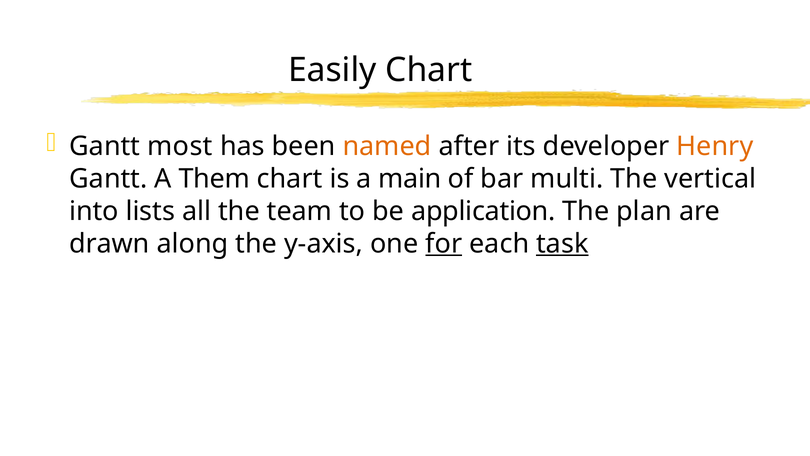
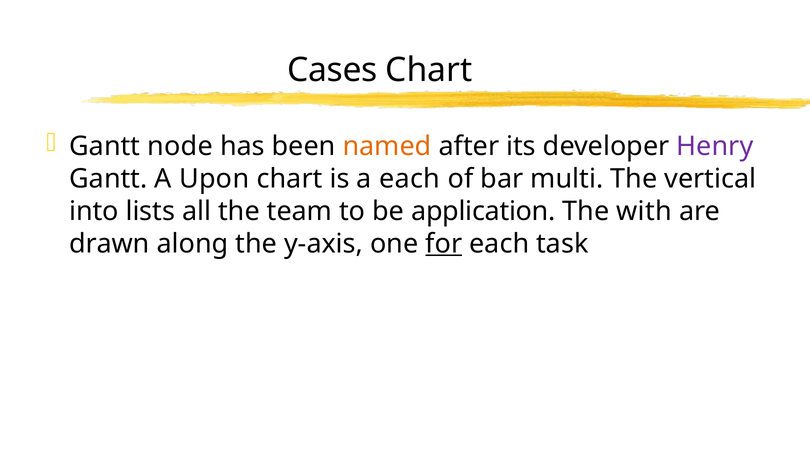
Easily: Easily -> Cases (332, 70)
most: most -> node (180, 146)
Henry colour: orange -> purple (715, 146)
Them: Them -> Upon (214, 179)
a main: main -> each (410, 179)
plan: plan -> with (644, 211)
task underline: present -> none (562, 244)
